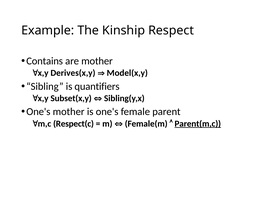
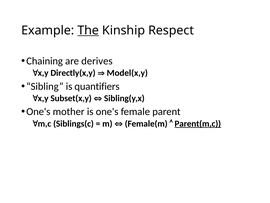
The underline: none -> present (88, 30)
Contains: Contains -> Chaining (45, 61)
are mother: mother -> derives (97, 61)
Derives(x,y: Derives(x,y -> Directly(x,y (73, 73)
Respect(c: Respect(c -> Siblings(c (73, 123)
